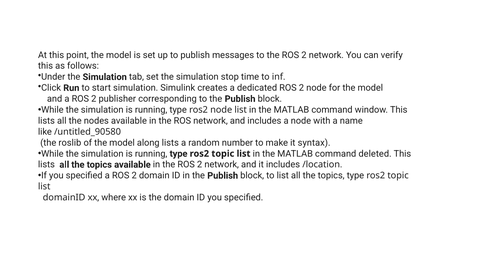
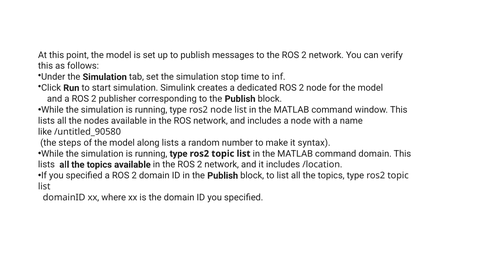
roslib: roslib -> steps (70, 143)
command deleted: deleted -> domain (375, 154)
